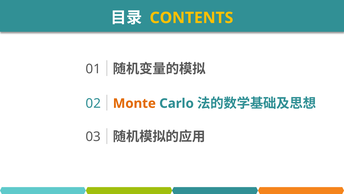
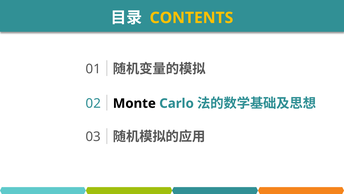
Monte colour: orange -> black (134, 103)
